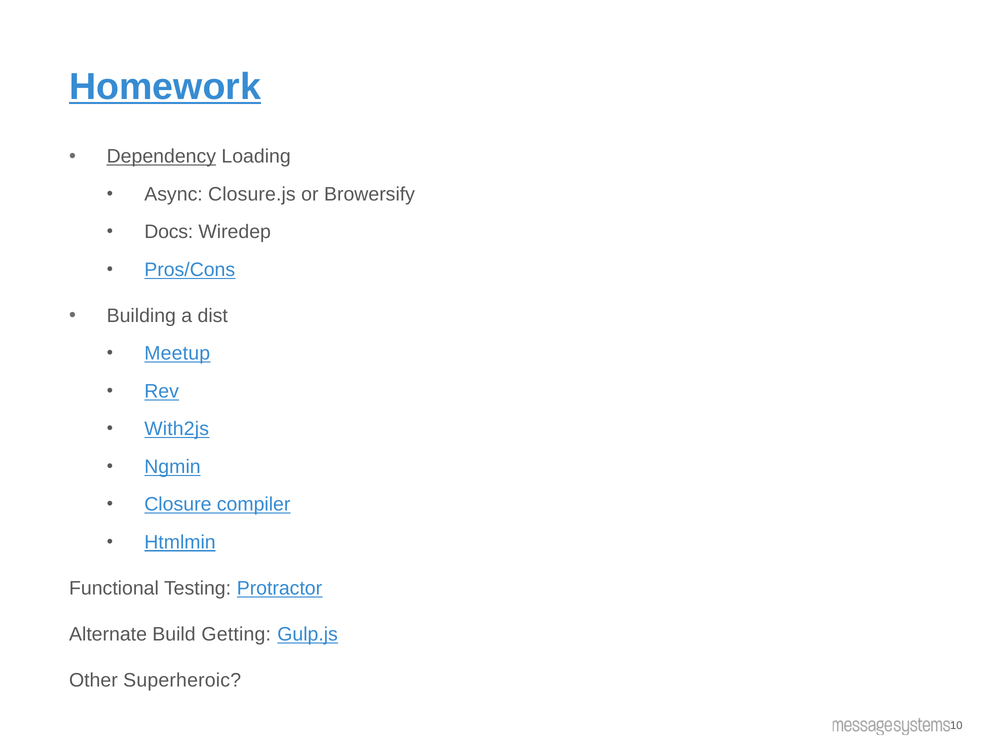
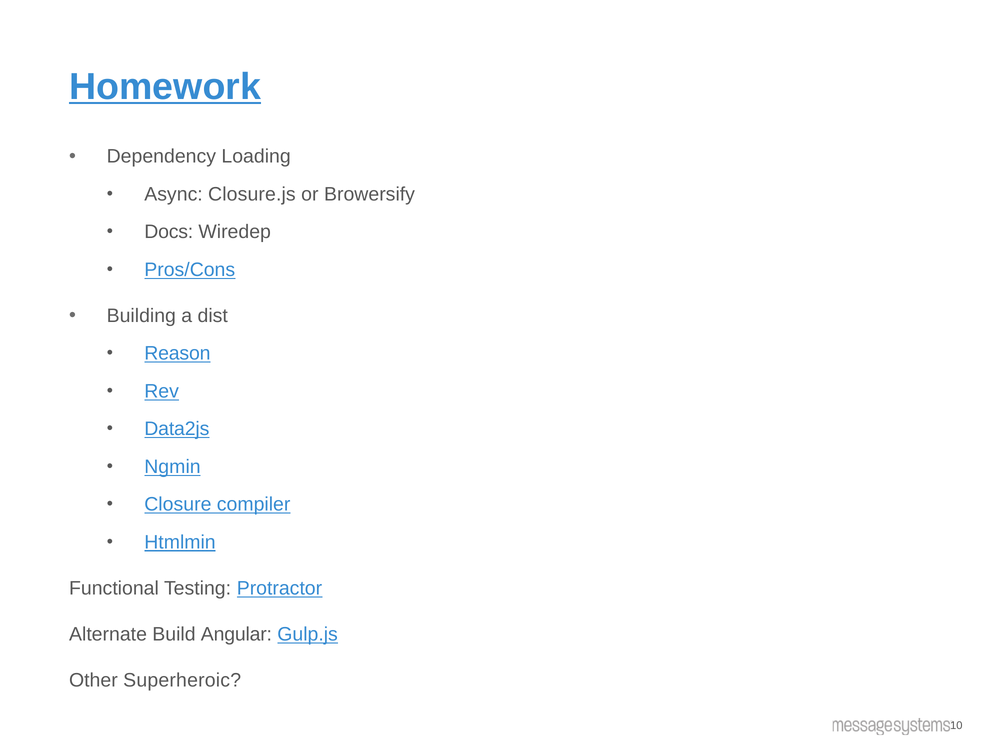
Dependency underline: present -> none (161, 156)
Meetup: Meetup -> Reason (177, 353)
With2js: With2js -> Data2js (177, 429)
Getting: Getting -> Angular (236, 634)
